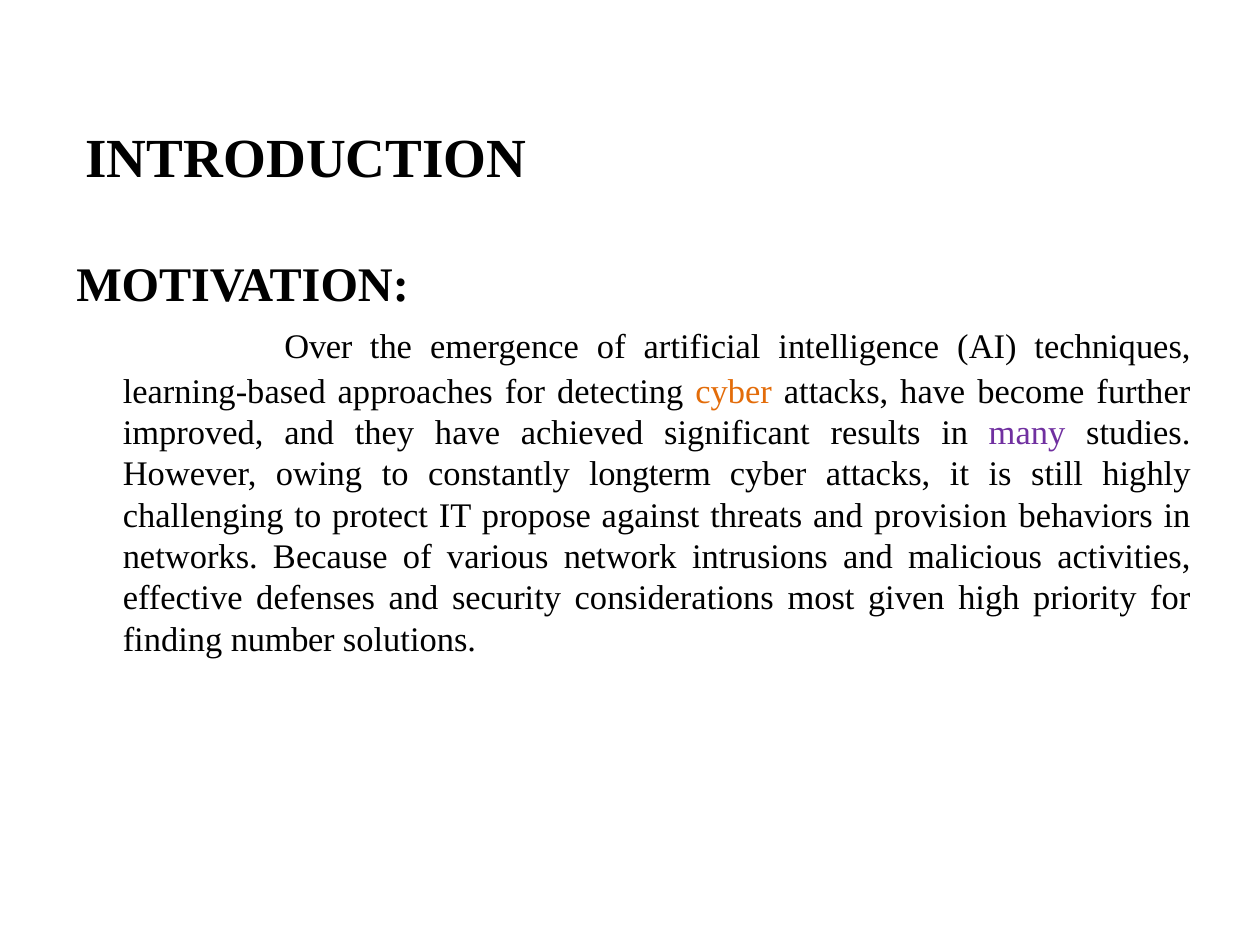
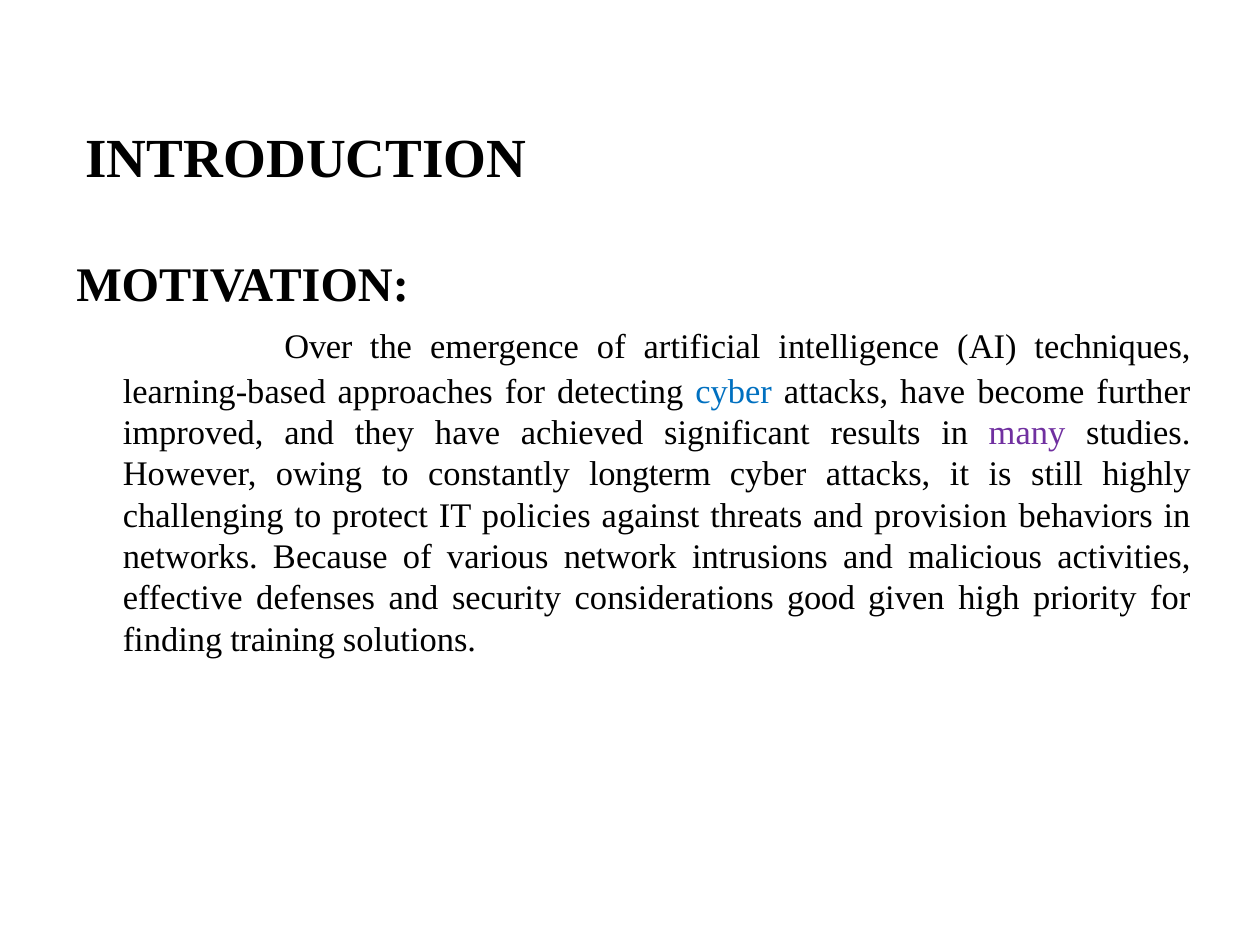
cyber colour: orange -> blue (734, 392)
propose: propose -> policies (536, 516)
most: most -> good (821, 598)
number: number -> training (283, 640)
